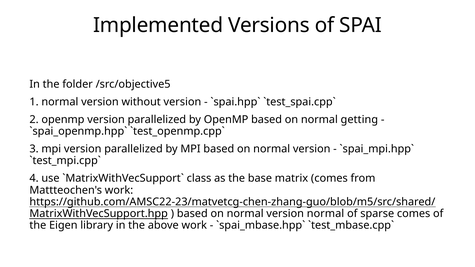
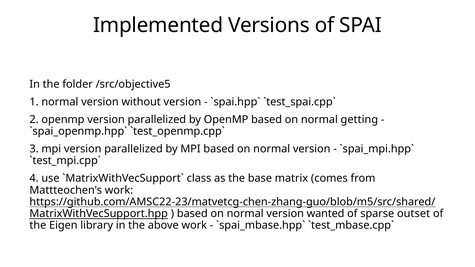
version normal: normal -> wanted (326, 214)
sparse comes: comes -> outset (414, 214)
